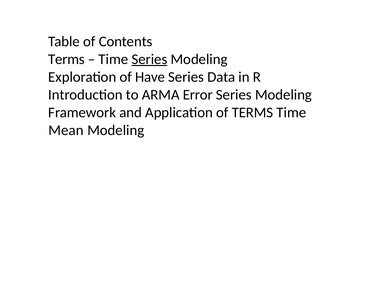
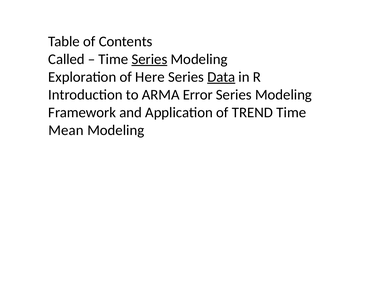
Terms: Terms -> Called (66, 59)
Have: Have -> Here (150, 77)
Data underline: none -> present (221, 77)
of TERMS: TERMS -> TREND (252, 112)
